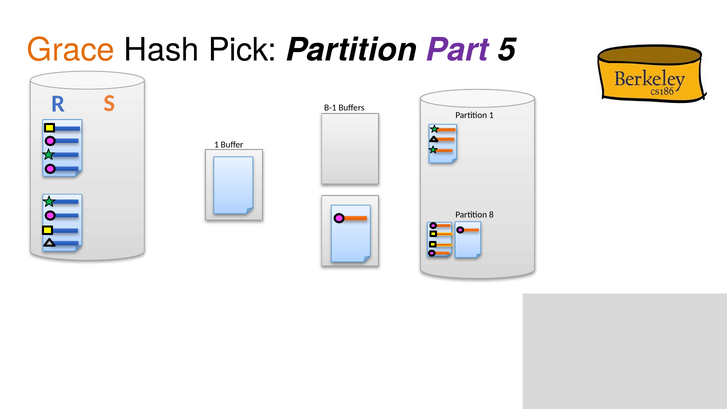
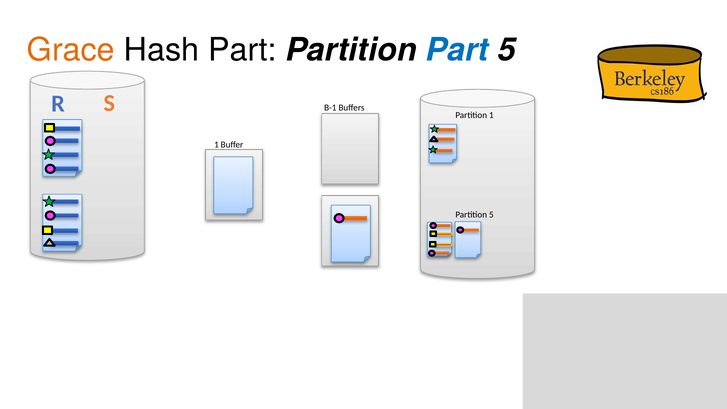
Hash Pick: Pick -> Part (242, 50)
Part colour: purple -> blue (457, 50)
Partition 8: 8 -> 5 (491, 215)
